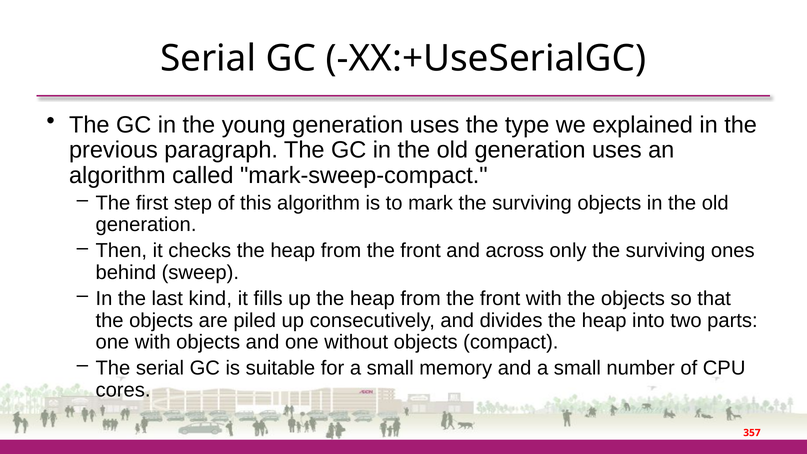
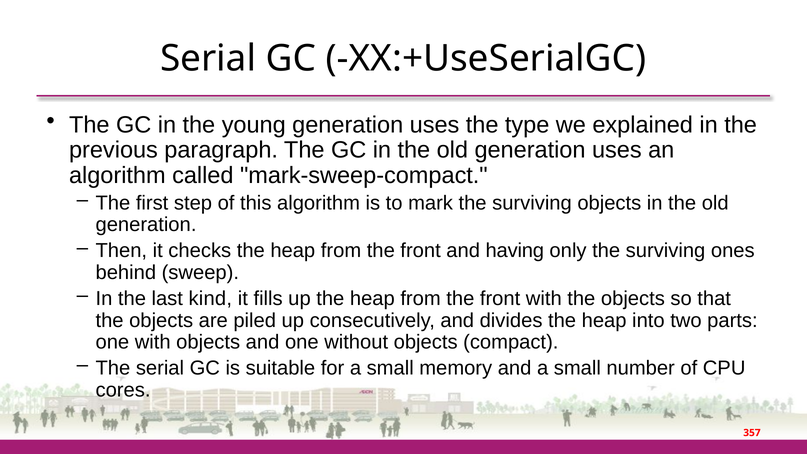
across: across -> having (515, 251)
